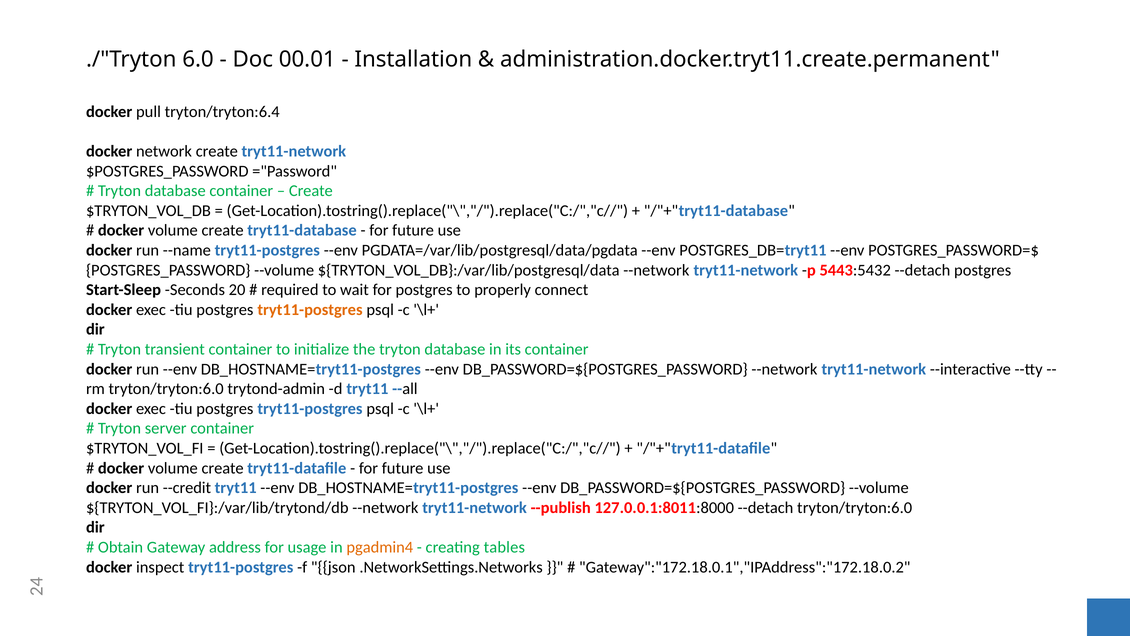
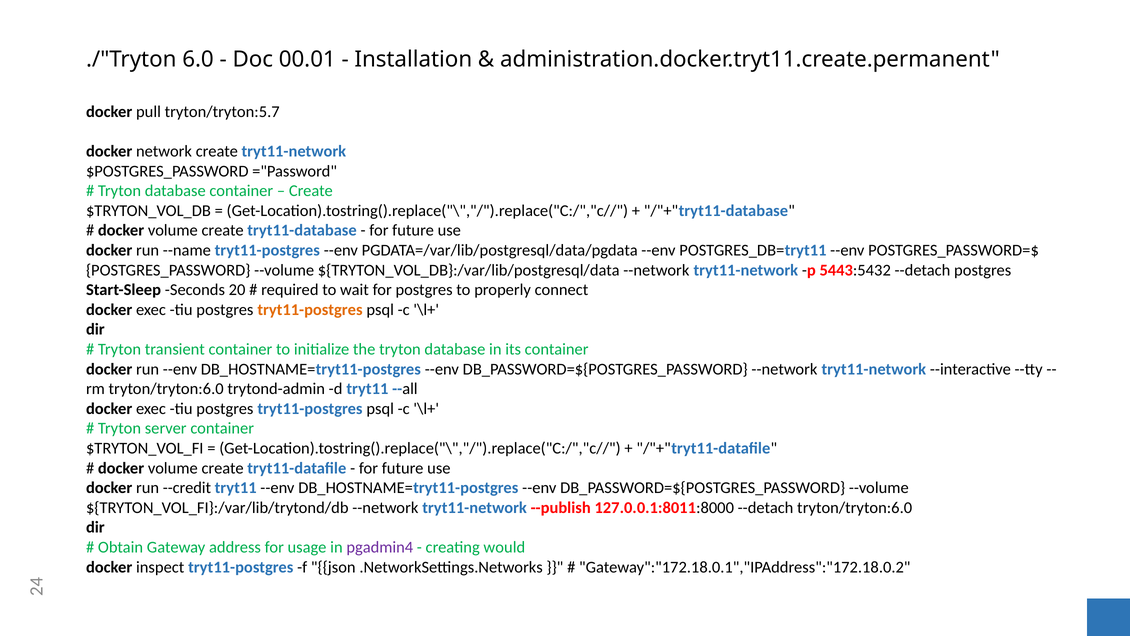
tryton/tryton:6.4: tryton/tryton:6.4 -> tryton/tryton:5.7 (222, 112)
pgadmin4 colour: orange -> purple (380, 547)
tables: tables -> would (504, 547)
